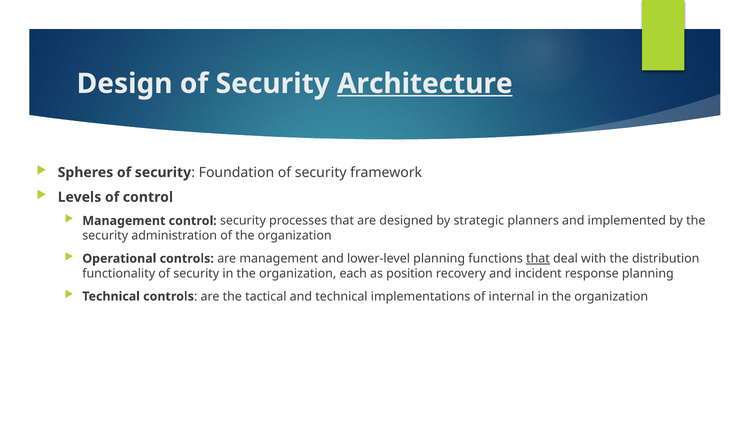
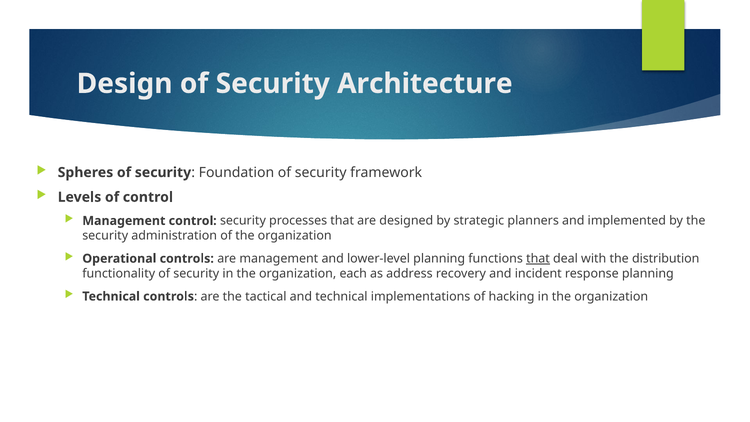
Architecture underline: present -> none (425, 84)
position: position -> address (409, 274)
internal: internal -> hacking (512, 296)
